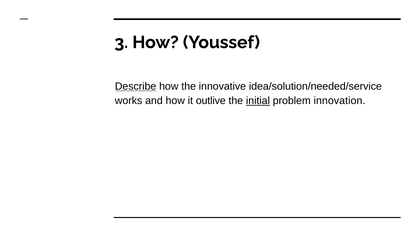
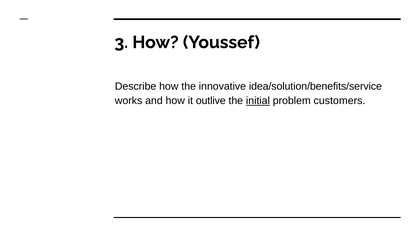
Describe underline: present -> none (136, 86)
idea/solution/needed/service: idea/solution/needed/service -> idea/solution/benefits/service (315, 86)
innovation: innovation -> customers (340, 101)
